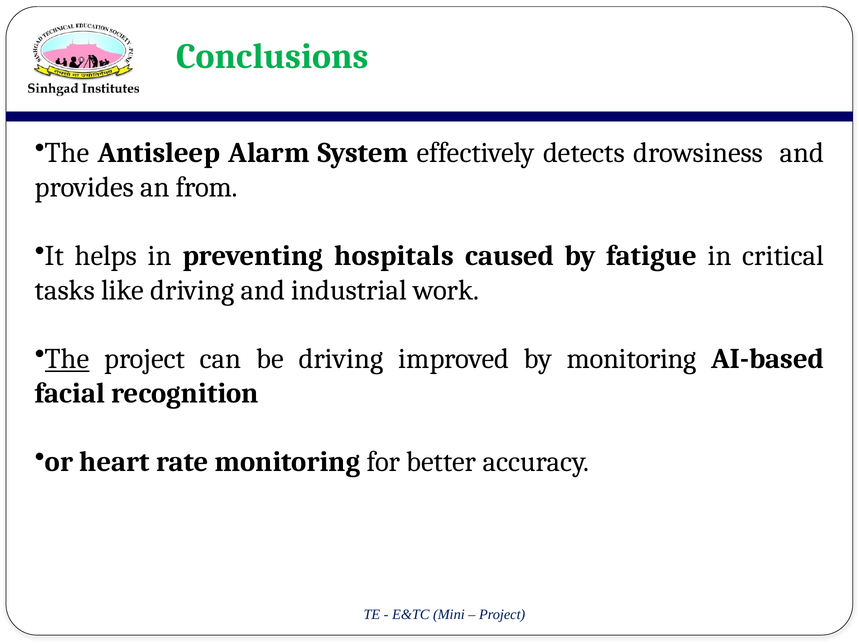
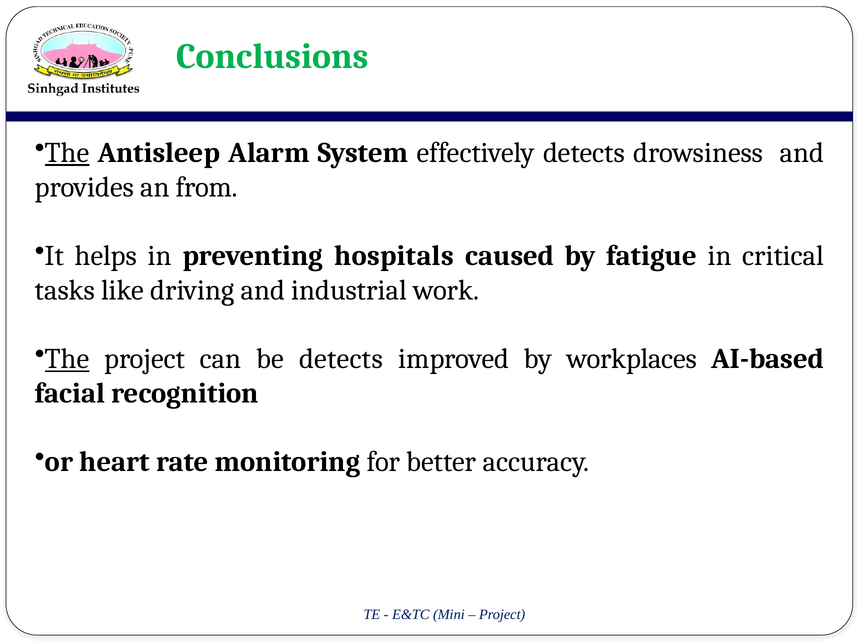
The underline: none -> present (67, 153)
be driving: driving -> detects (341, 359)
by monitoring: monitoring -> workplaces (632, 359)
